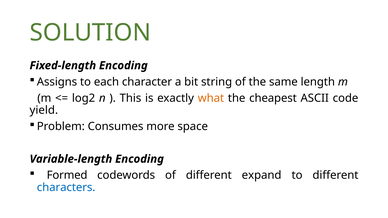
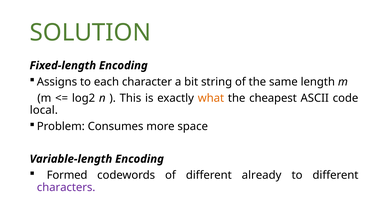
yield: yield -> local (44, 110)
expand: expand -> already (262, 175)
characters colour: blue -> purple (66, 188)
